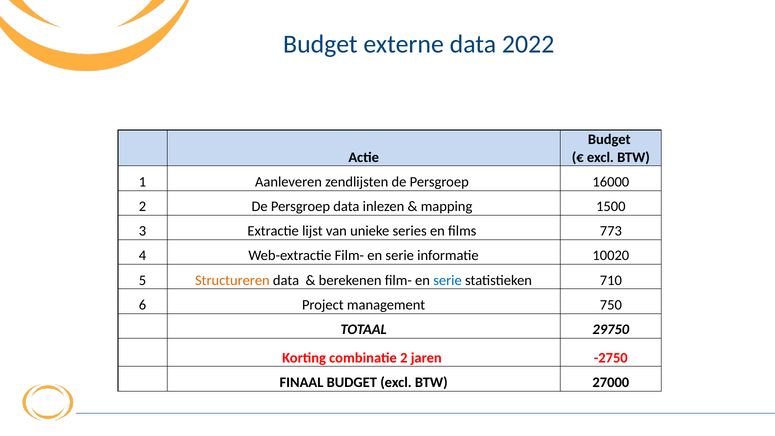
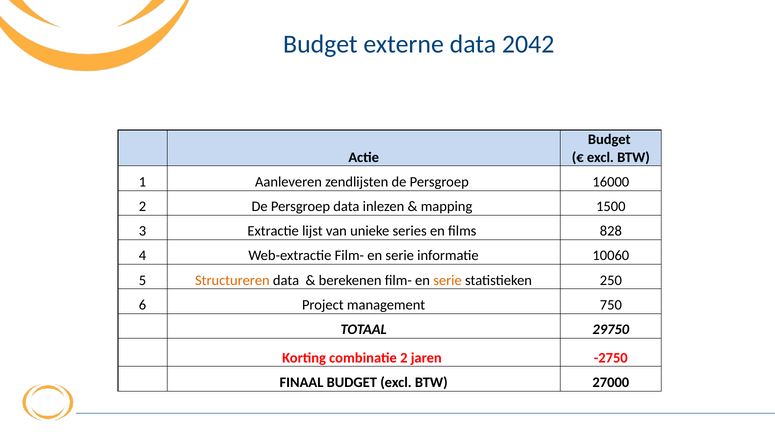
2022: 2022 -> 2042 (528, 44)
773: 773 -> 828 (611, 231)
10020: 10020 -> 10060 (611, 256)
serie colour: blue -> orange (448, 280)
710: 710 -> 250 (611, 280)
